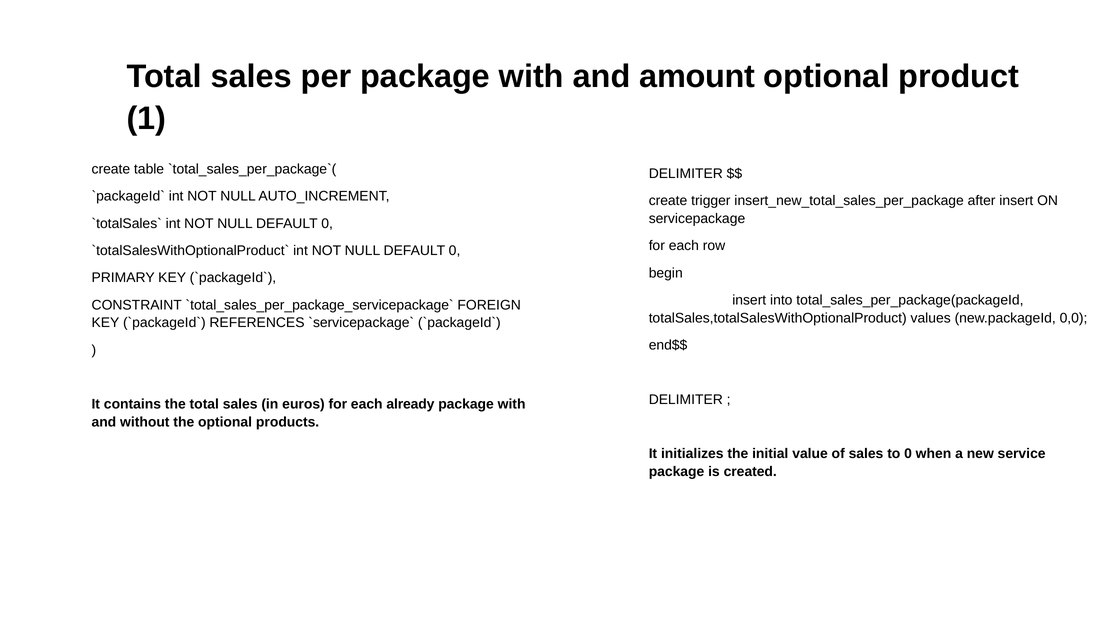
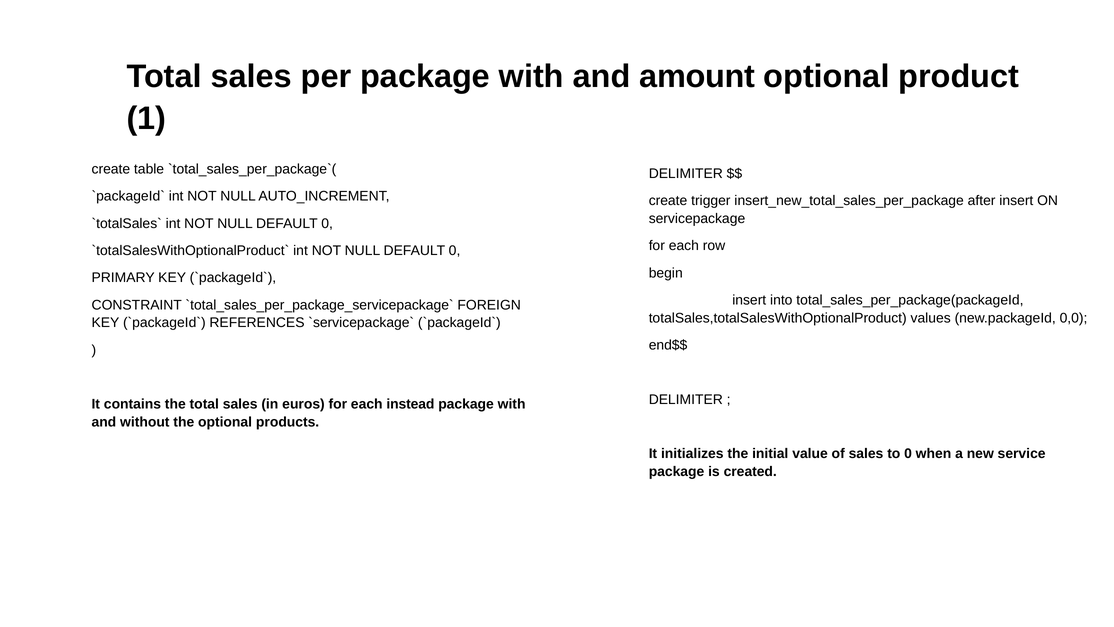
already: already -> instead (410, 404)
